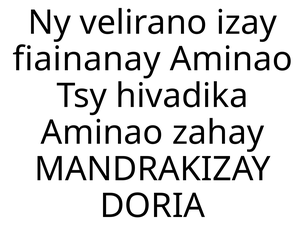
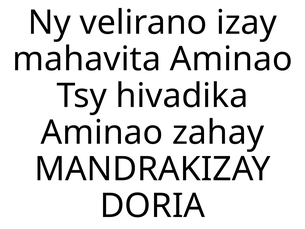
fiainanay: fiainanay -> mahavita (87, 59)
